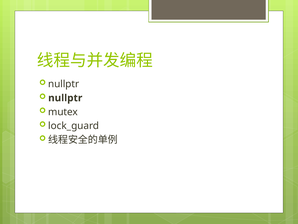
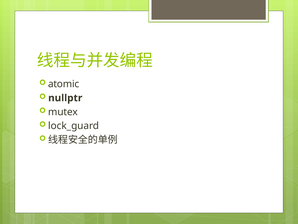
nullptr: nullptr -> atomic (64, 84)
